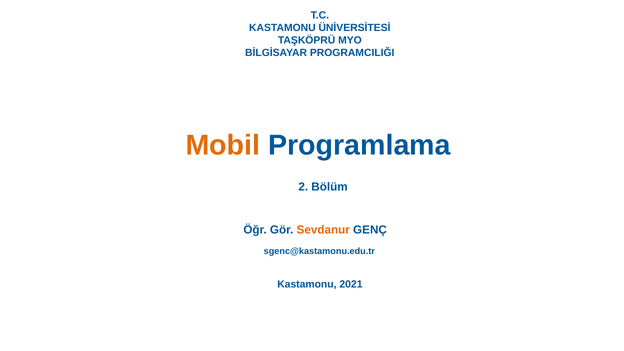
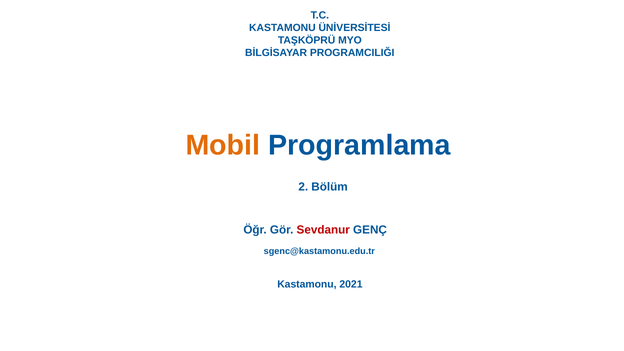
Sevdanur colour: orange -> red (323, 230)
